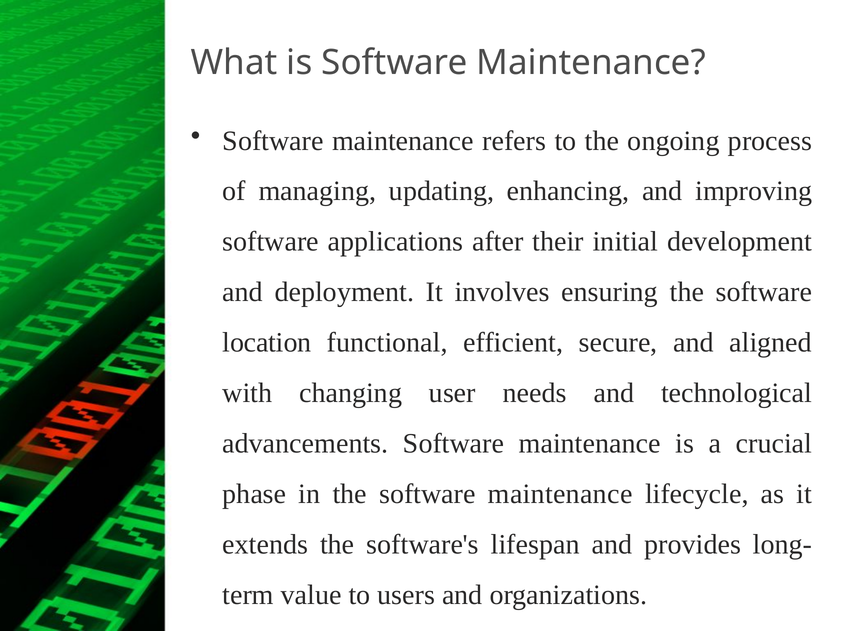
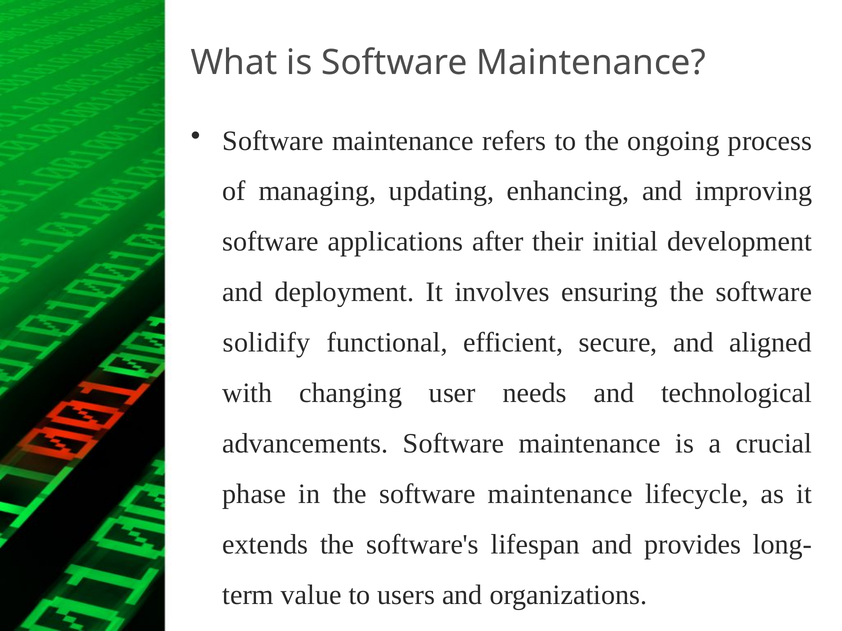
location: location -> solidify (267, 343)
